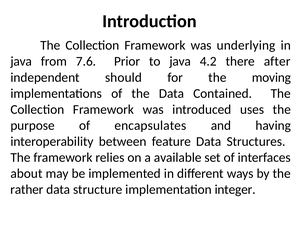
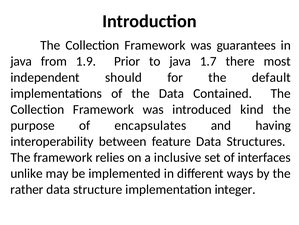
underlying: underlying -> guarantees (246, 45)
7.6: 7.6 -> 1.9 (86, 61)
4.2: 4.2 -> 1.7 (208, 61)
after: after -> most (277, 61)
moving: moving -> default (271, 77)
uses: uses -> kind (252, 109)
available: available -> inclusive (178, 157)
about: about -> unlike (27, 173)
